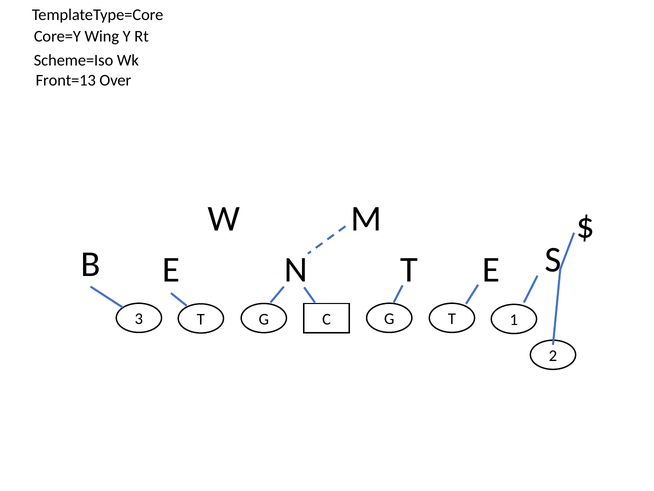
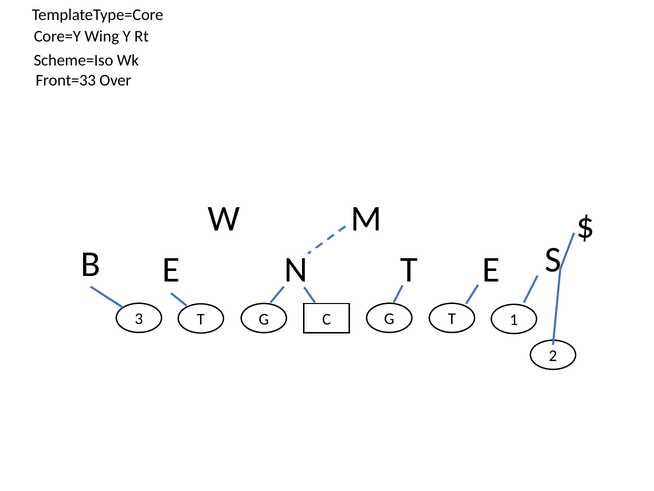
Front=13: Front=13 -> Front=33 (66, 80)
